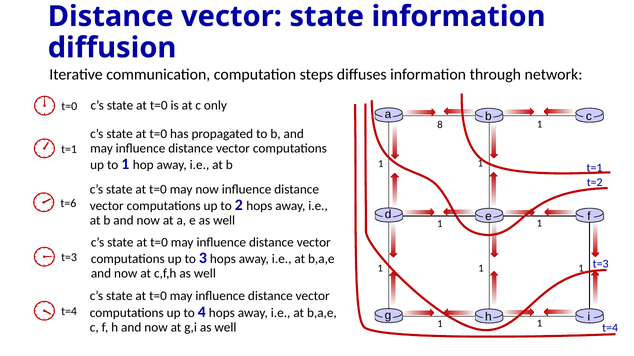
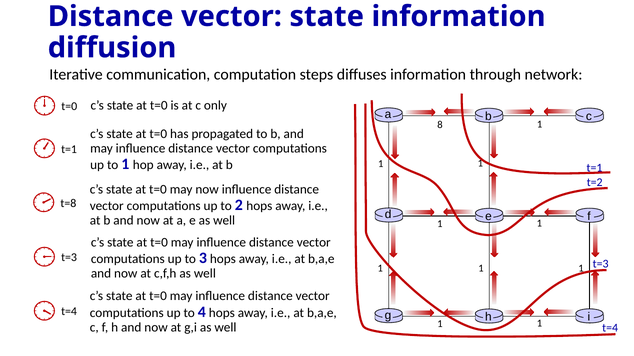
t=6: t=6 -> t=8 (68, 203)
